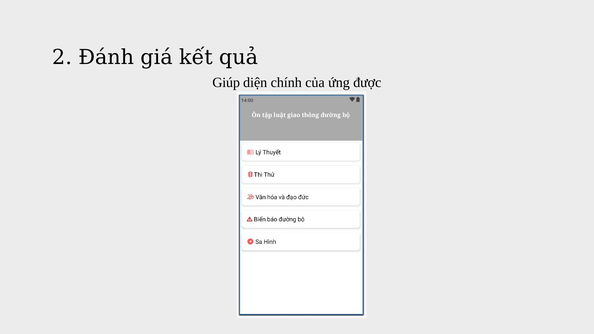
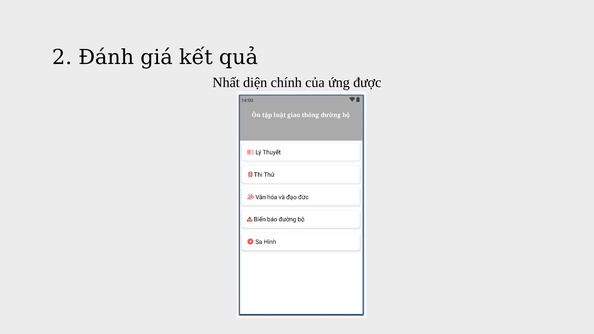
Giúp: Giúp -> Nhất (226, 83)
